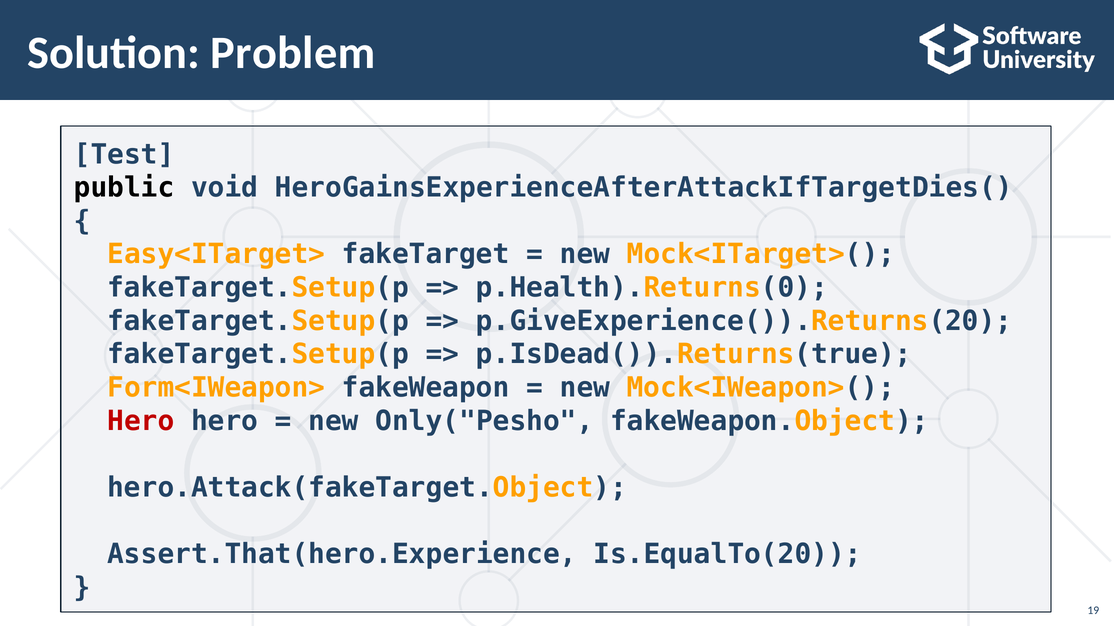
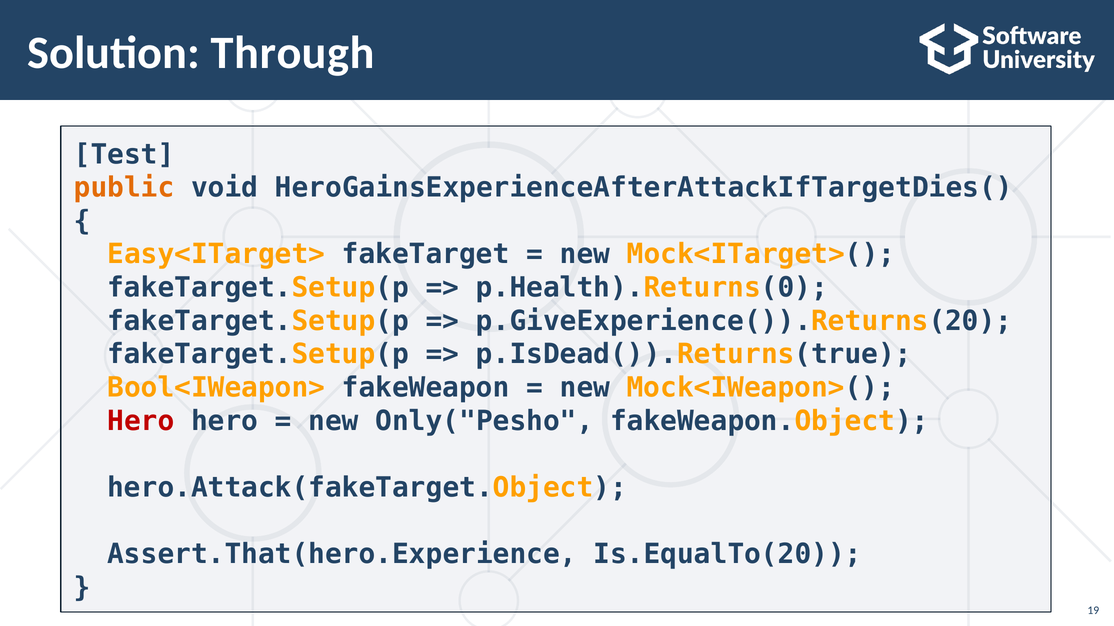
Problem: Problem -> Through (293, 53)
public colour: black -> orange (124, 188)
Form<IWeapon>: Form<IWeapon> -> Bool<IWeapon> (216, 388)
